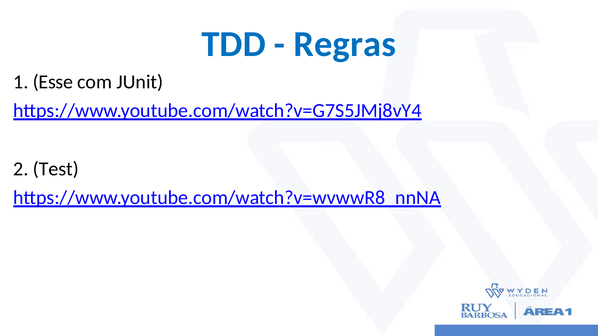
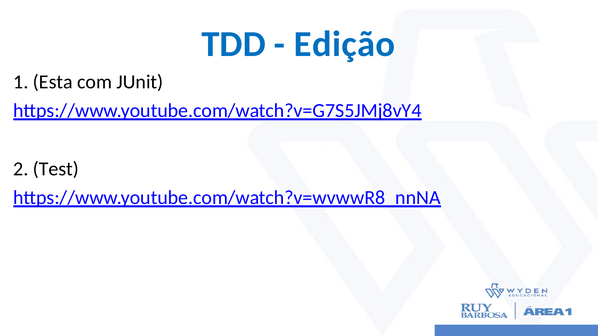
Regras: Regras -> Edição (345, 44)
Esse: Esse -> Esta (53, 82)
